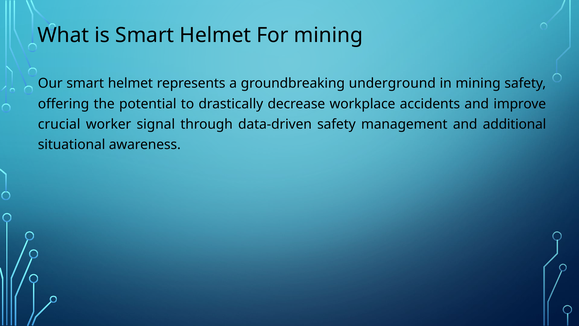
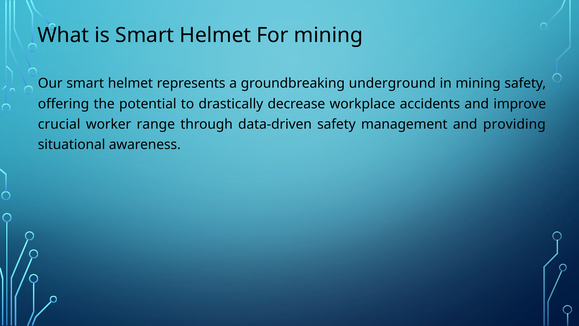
signal: signal -> range (156, 124)
additional: additional -> providing (514, 124)
